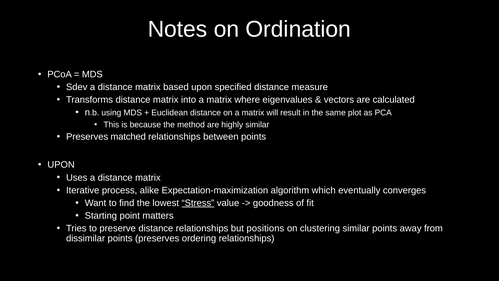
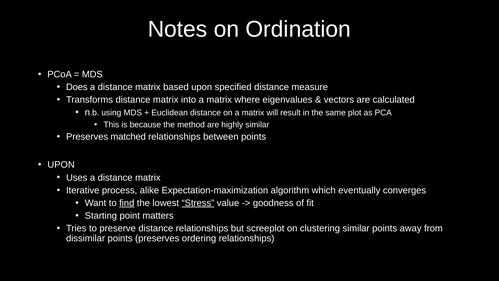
Sdev: Sdev -> Does (77, 87)
find underline: none -> present (127, 203)
positions: positions -> screeplot (265, 228)
